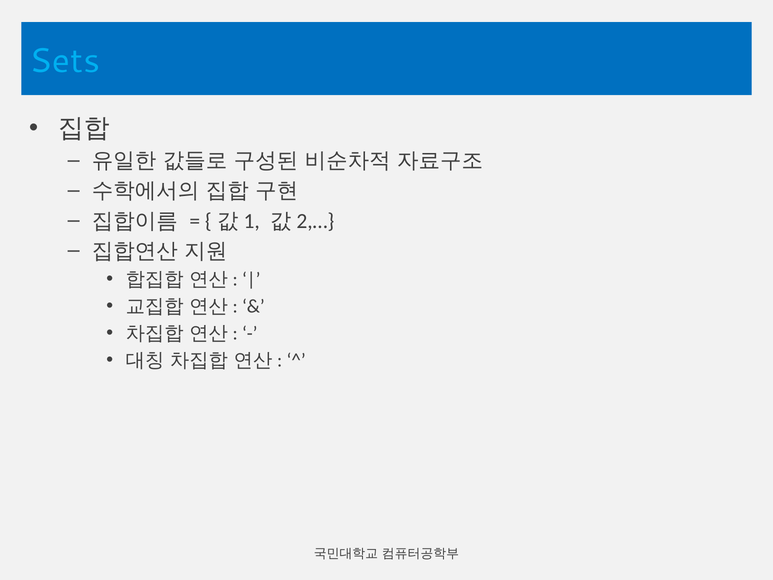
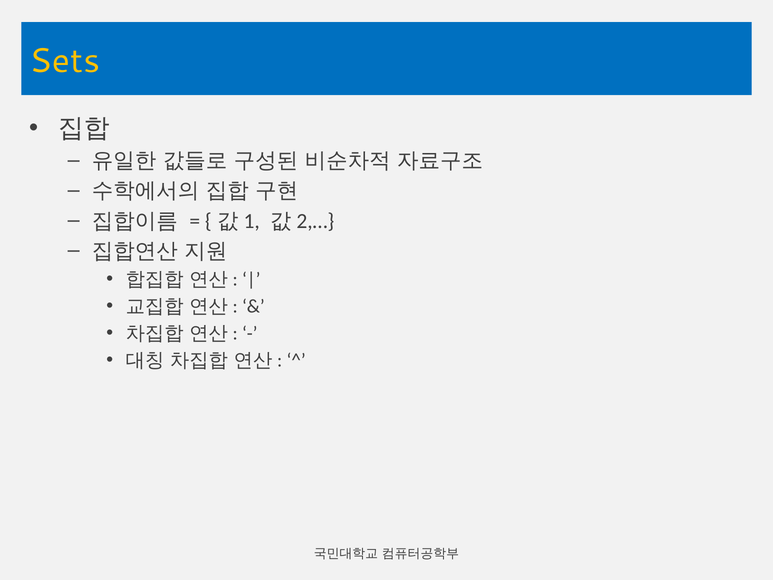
Sets colour: light blue -> yellow (65, 61)
